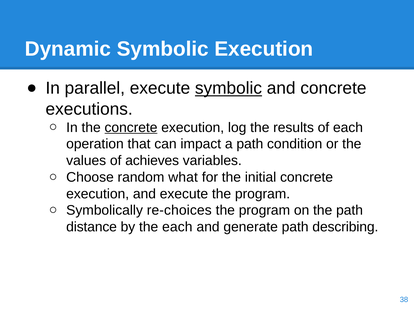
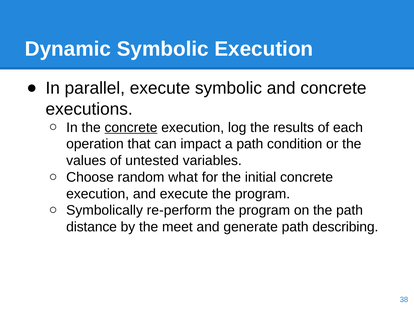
symbolic underline: present -> none (228, 88)
achieves: achieves -> untested (152, 160)
re-choices: re-choices -> re-perform (179, 210)
the each: each -> meet (177, 227)
